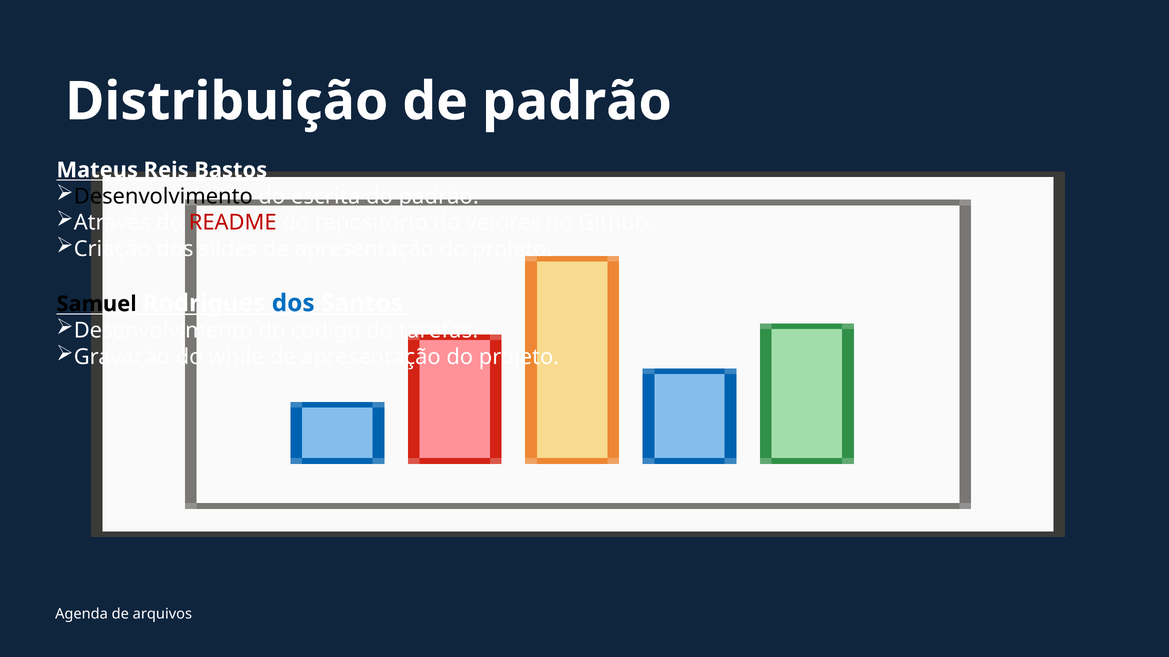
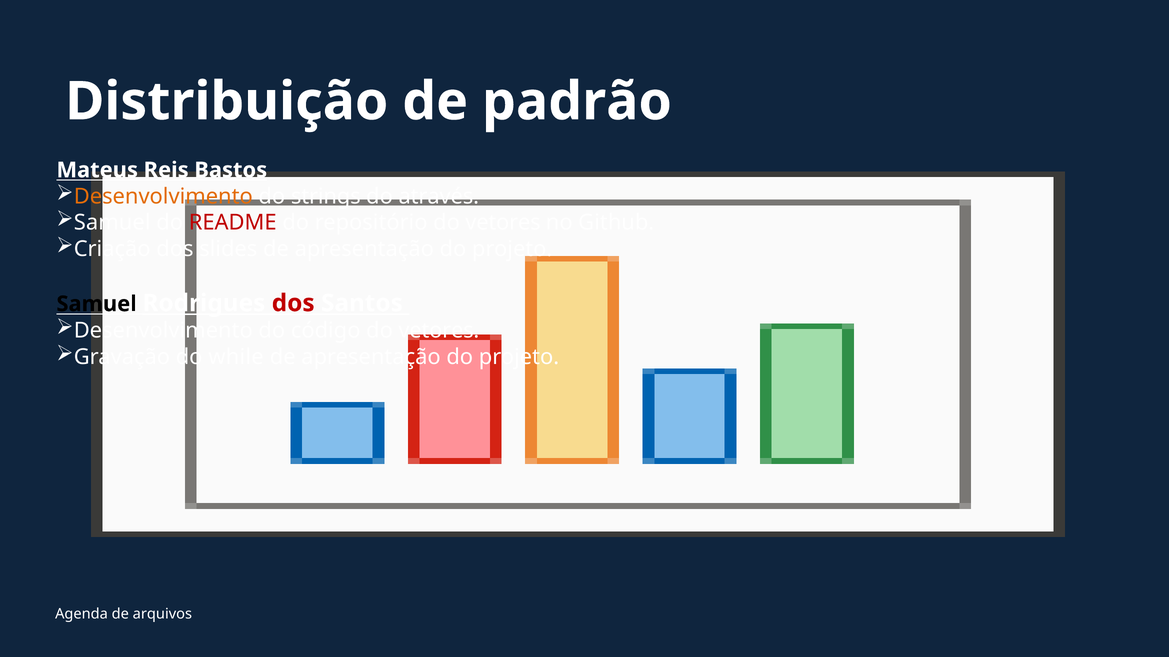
Desenvolvimento colour: black -> orange (163, 197)
escrita: escrita -> strings (326, 197)
do padrão: padrão -> através (439, 197)
Através: Através -> Samuel (112, 223)
dos colour: blue -> red (293, 303)
código do tarefas: tarefas -> vetores (439, 331)
